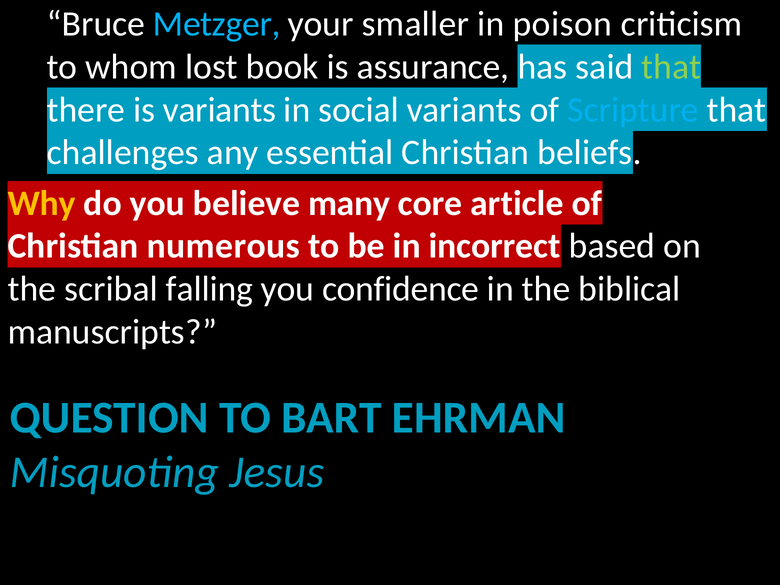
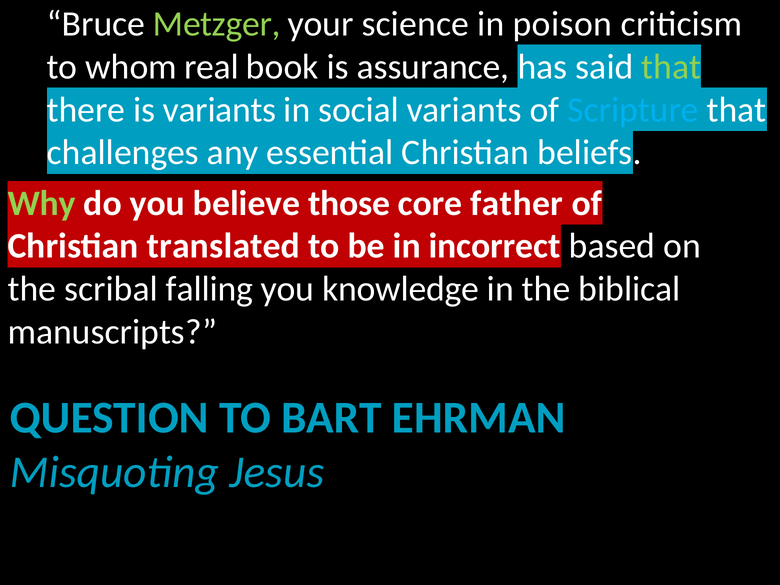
Metzger colour: light blue -> light green (217, 24)
smaller: smaller -> science (415, 24)
lost: lost -> real (212, 67)
Why colour: yellow -> light green (42, 203)
many: many -> those (349, 203)
article: article -> father (517, 203)
numerous: numerous -> translated (223, 246)
confidence: confidence -> knowledge (401, 289)
